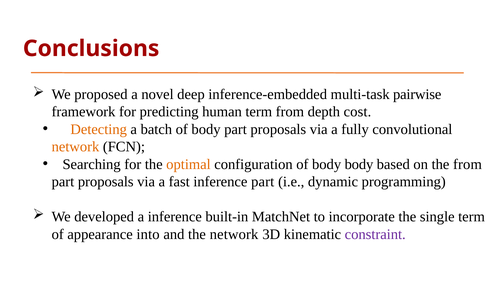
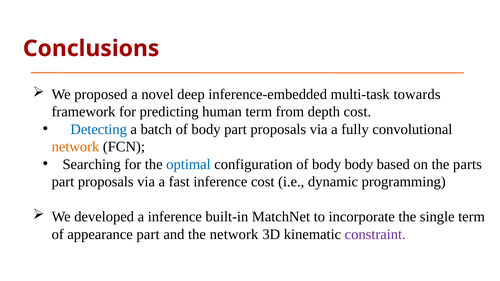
pairwise: pairwise -> towards (417, 94)
Detecting colour: orange -> blue (99, 129)
optimal colour: orange -> blue (188, 164)
the from: from -> parts (467, 164)
inference part: part -> cost (263, 182)
appearance into: into -> part (148, 234)
